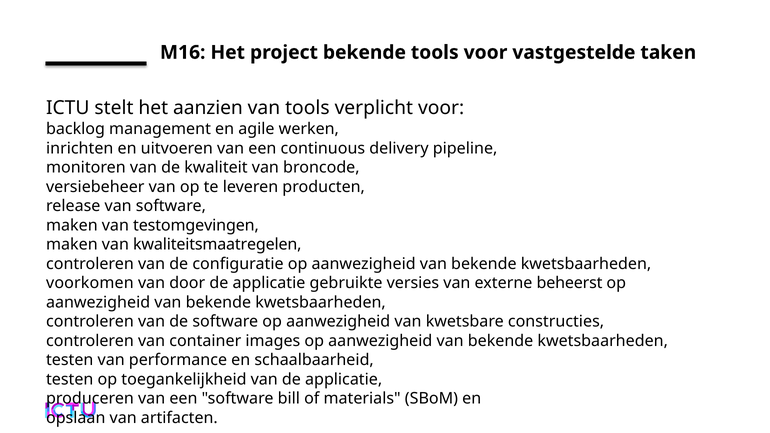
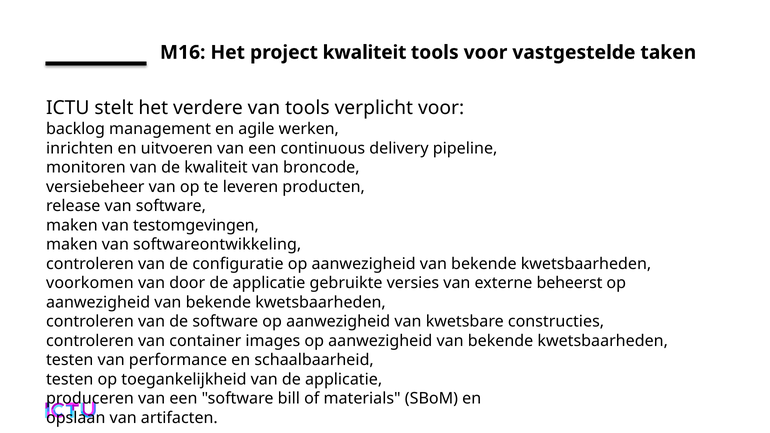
project bekende: bekende -> kwaliteit (365, 52)
aanzien: aanzien -> verdere (208, 108)
kwaliteitsmaatregelen: kwaliteitsmaatregelen -> softwareontwikkeling (217, 245)
